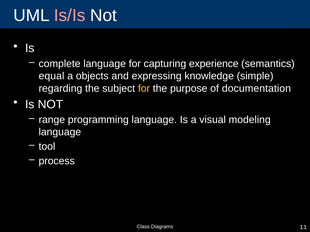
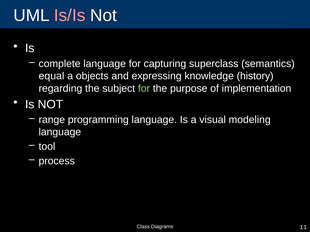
experience: experience -> superclass (214, 64)
simple: simple -> history (255, 76)
for colour: yellow -> light green (144, 89)
documentation: documentation -> implementation (257, 89)
